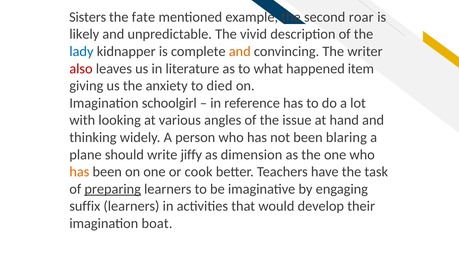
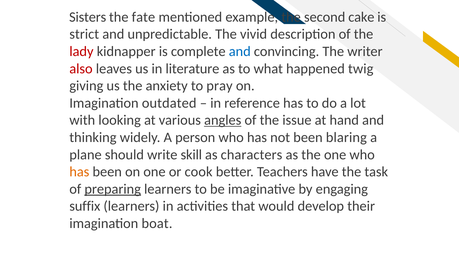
roar: roar -> cake (361, 17)
likely: likely -> strict (84, 34)
lady colour: blue -> red (81, 51)
and colour: orange -> blue (240, 51)
item: item -> twig (361, 69)
died: died -> pray (220, 86)
schoolgirl: schoolgirl -> outdated (169, 103)
angles underline: none -> present (223, 120)
jiffy: jiffy -> skill (191, 155)
dimension: dimension -> characters (252, 155)
